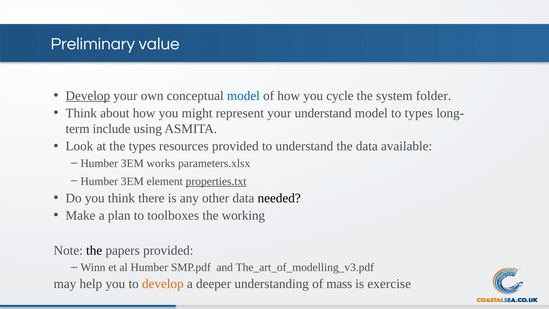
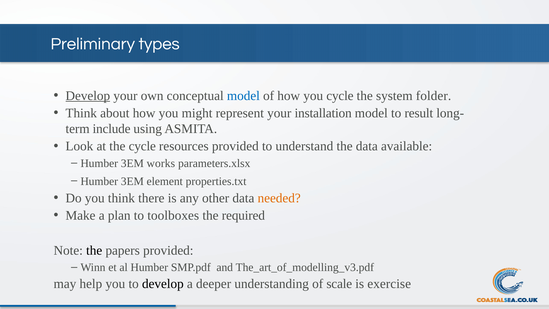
value: value -> types (159, 44)
your understand: understand -> installation (323, 113)
to types: types -> result (419, 113)
the types: types -> cycle (142, 146)
properties.txt underline: present -> none (216, 181)
needed colour: black -> orange (279, 198)
working: working -> required (243, 215)
develop colour: orange -> black (163, 284)
mass: mass -> scale (339, 284)
